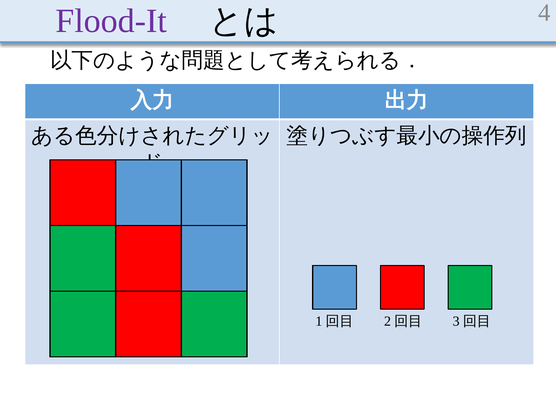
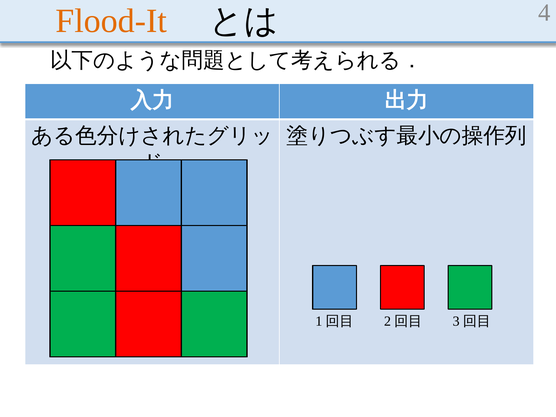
Flood-It colour: purple -> orange (111, 21)
